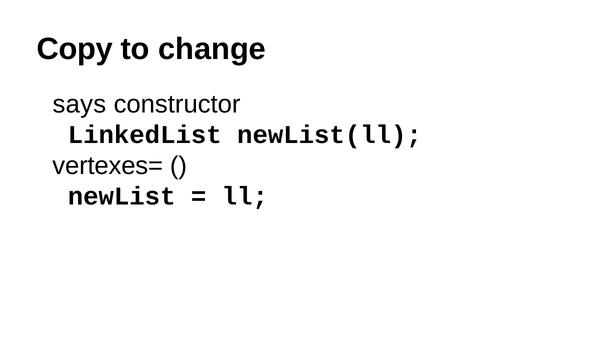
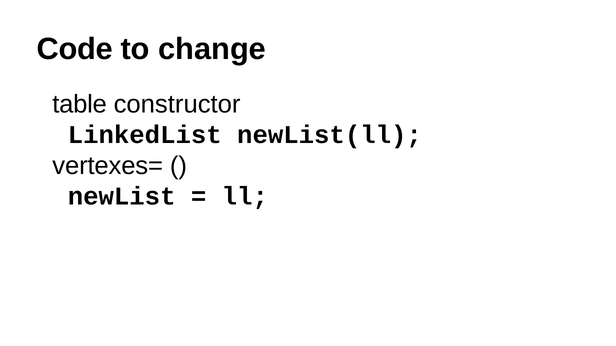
Copy: Copy -> Code (75, 49)
says: says -> table (80, 104)
